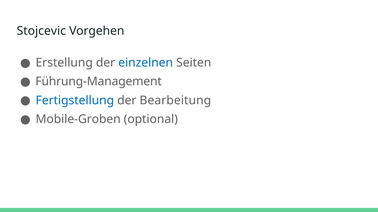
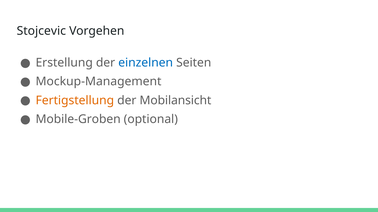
Führung-Management: Führung-Management -> Mockup-Management (98, 82)
Fertigstellung colour: blue -> orange (75, 101)
Bearbeitung: Bearbeitung -> Mobilansicht (175, 101)
